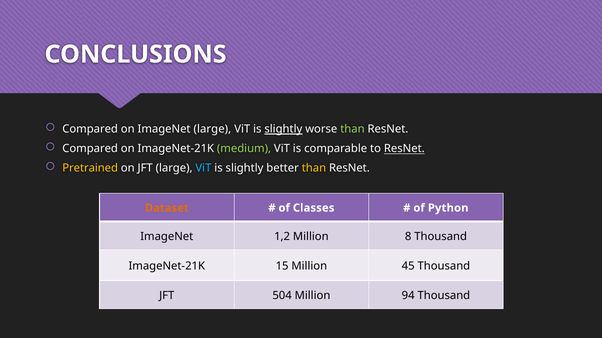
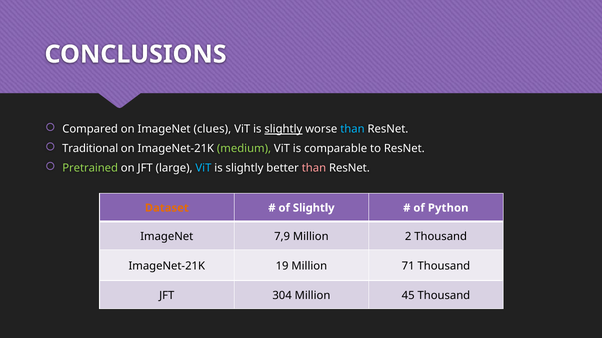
ImageNet large: large -> clues (212, 129)
than colour: light green -> light blue (352, 129)
Compared: Compared -> Traditional (90, 149)
ResNet underline: present -> none (404, 149)
Pretrained colour: yellow -> light green (90, 169)
than colour: yellow -> pink (314, 169)
of Classes: Classes -> Slightly (314, 208)
1,2: 1,2 -> 7,9 (282, 237)
8: 8 -> 2 (408, 237)
15: 15 -> 19 (282, 266)
45: 45 -> 71 (408, 266)
504: 504 -> 304 (282, 296)
94: 94 -> 45 (408, 296)
